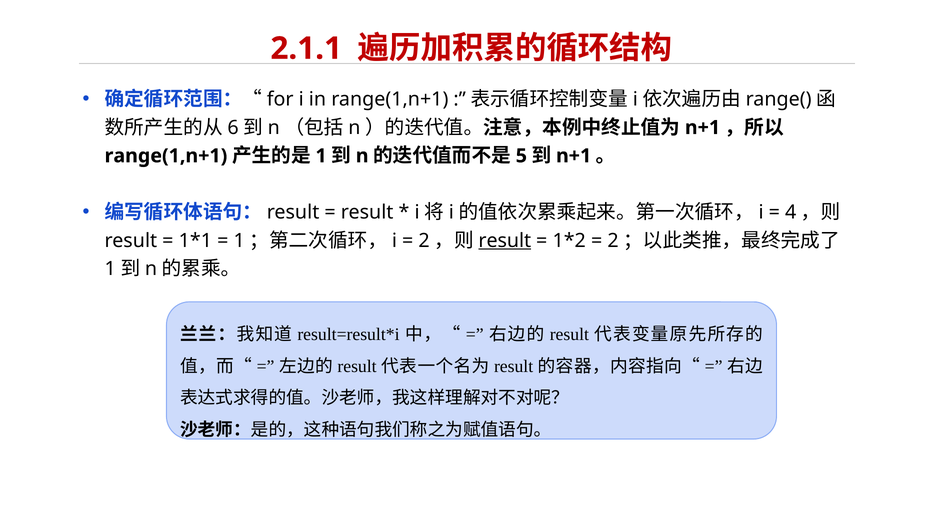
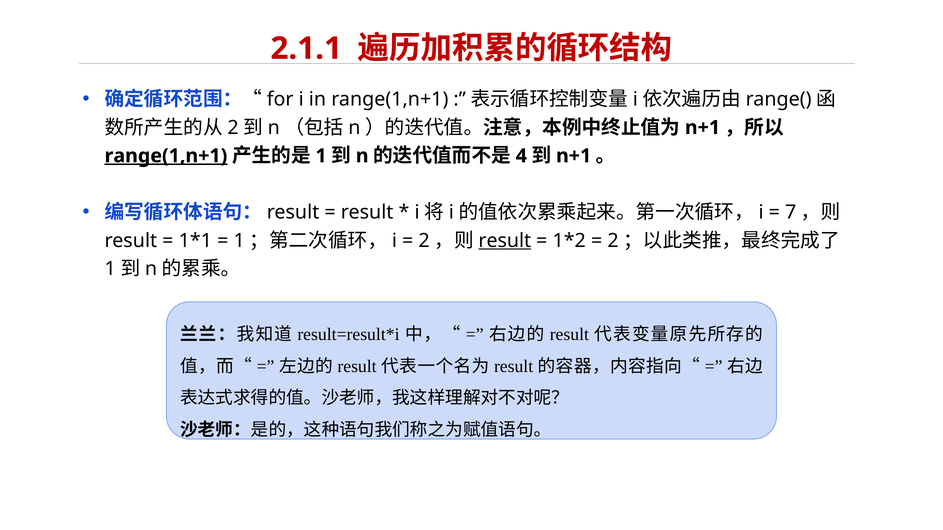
6: 6 -> 2 (233, 128)
range(1,n+1 underline: none -> present (166, 156)
5: 5 -> 4 (521, 156)
4: 4 -> 7 (791, 213)
